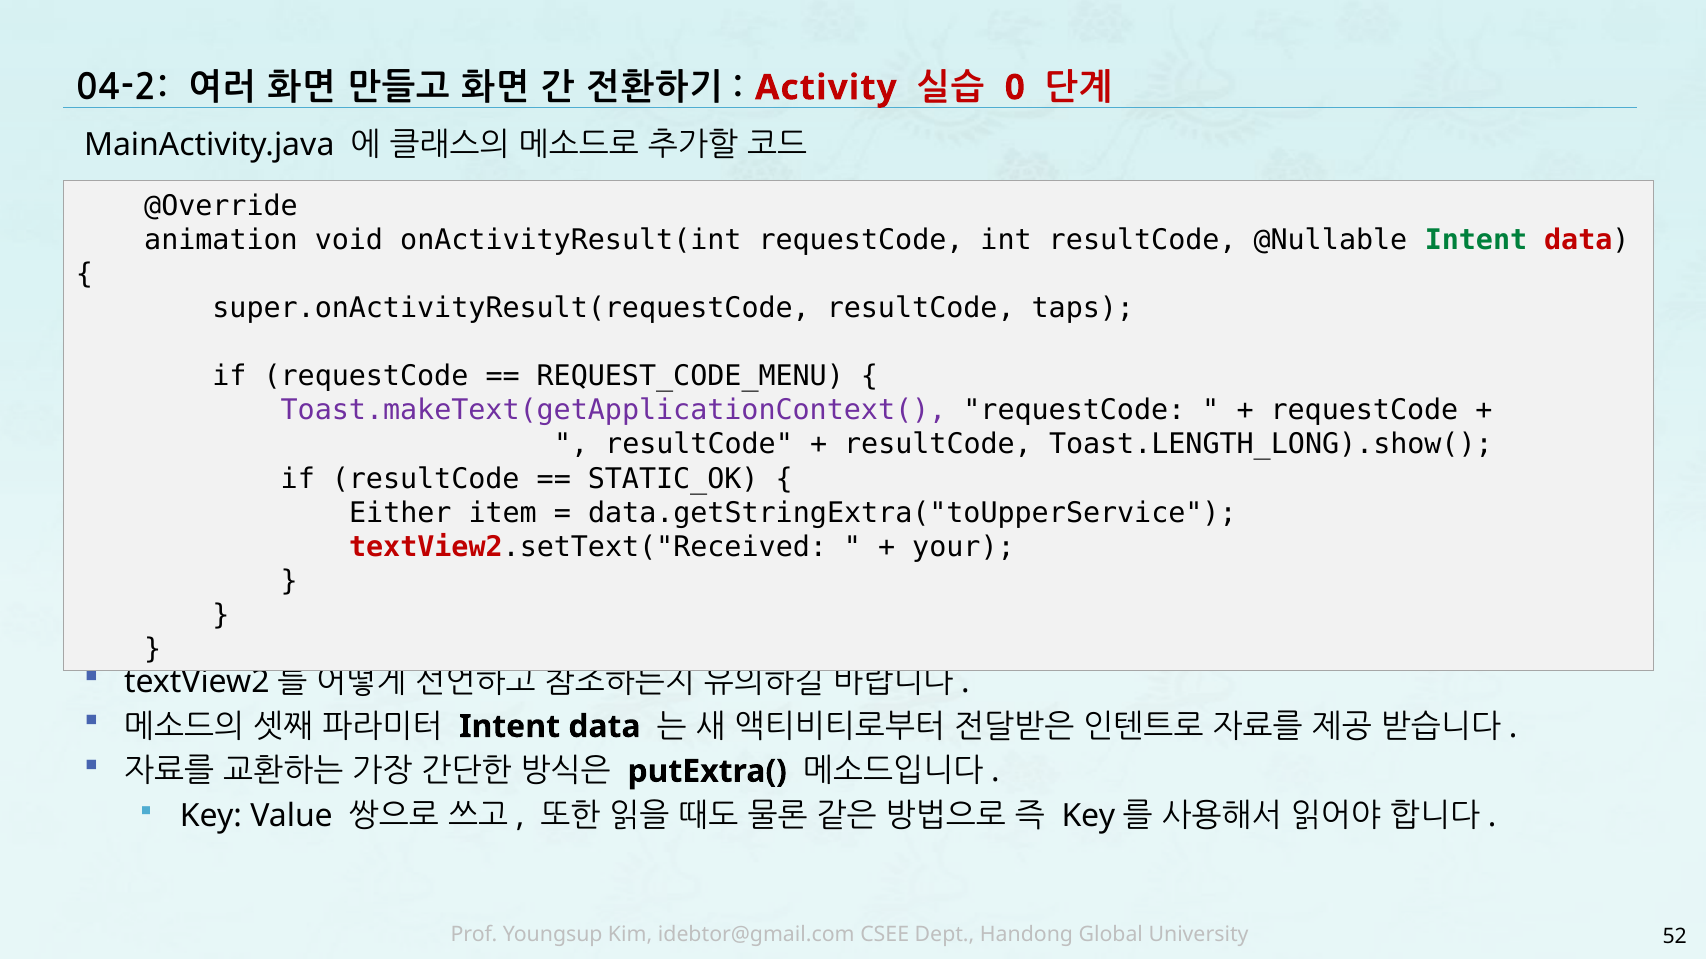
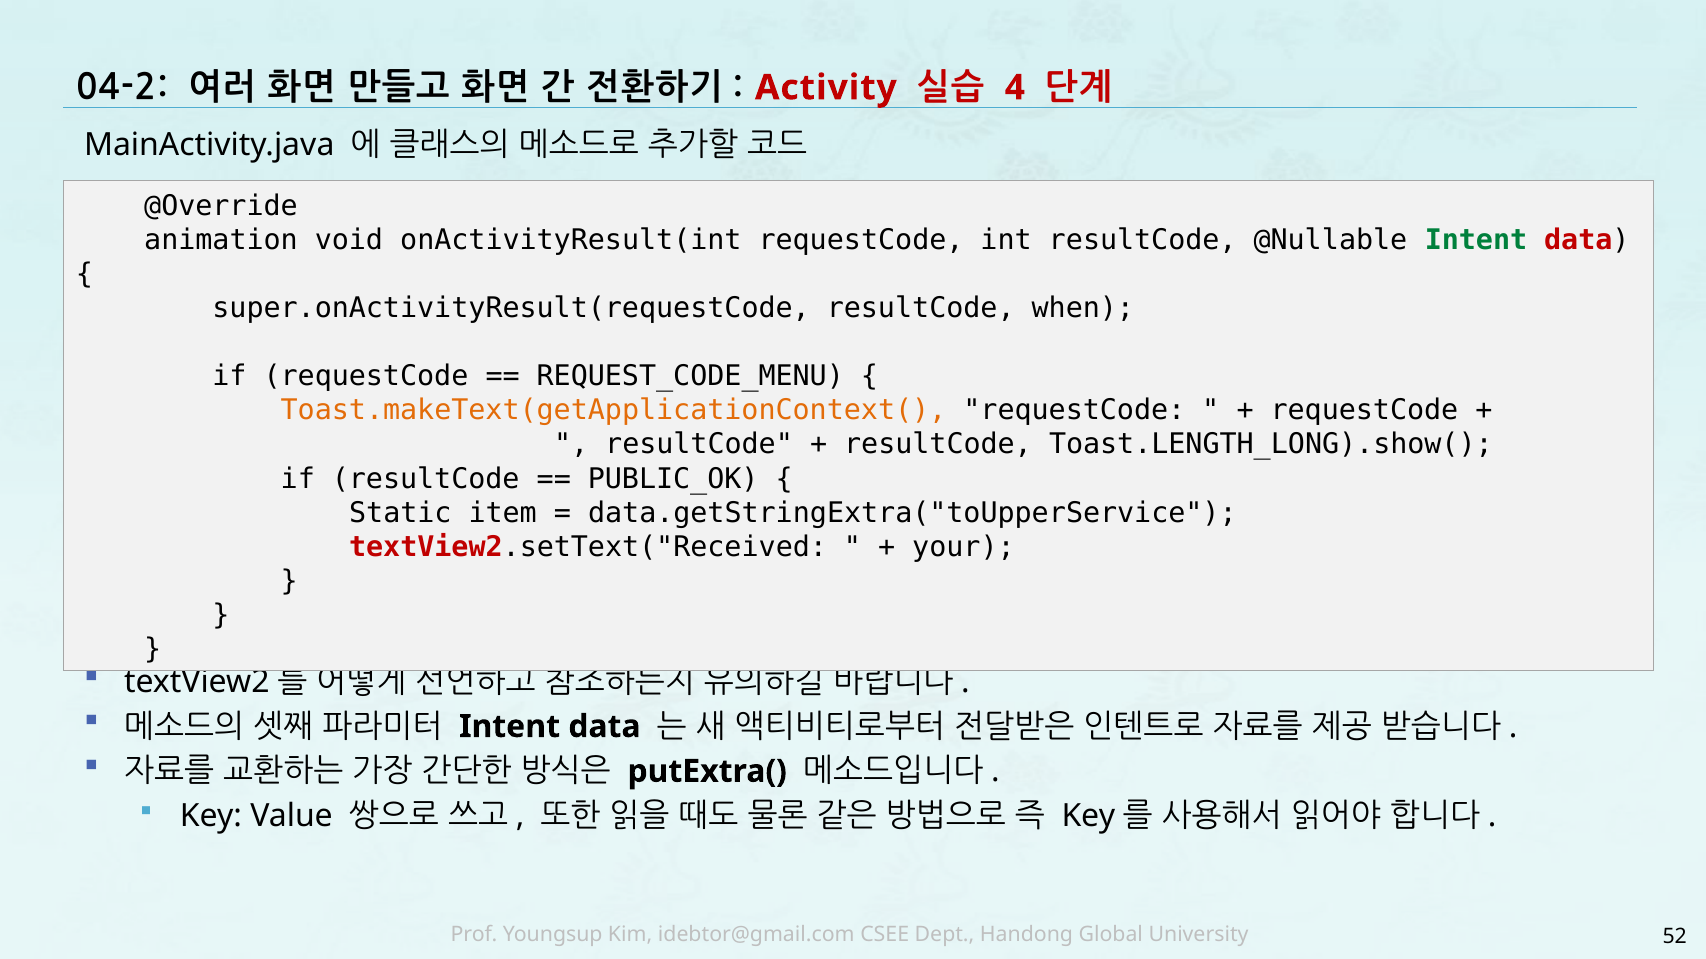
0: 0 -> 4 (1015, 88)
taps: taps -> when (1083, 308)
Toast.makeText(getApplicationContext( colour: purple -> orange (613, 411)
STATIC_OK: STATIC_OK -> PUBLIC_OK (673, 479)
Either: Either -> Static (400, 513)
